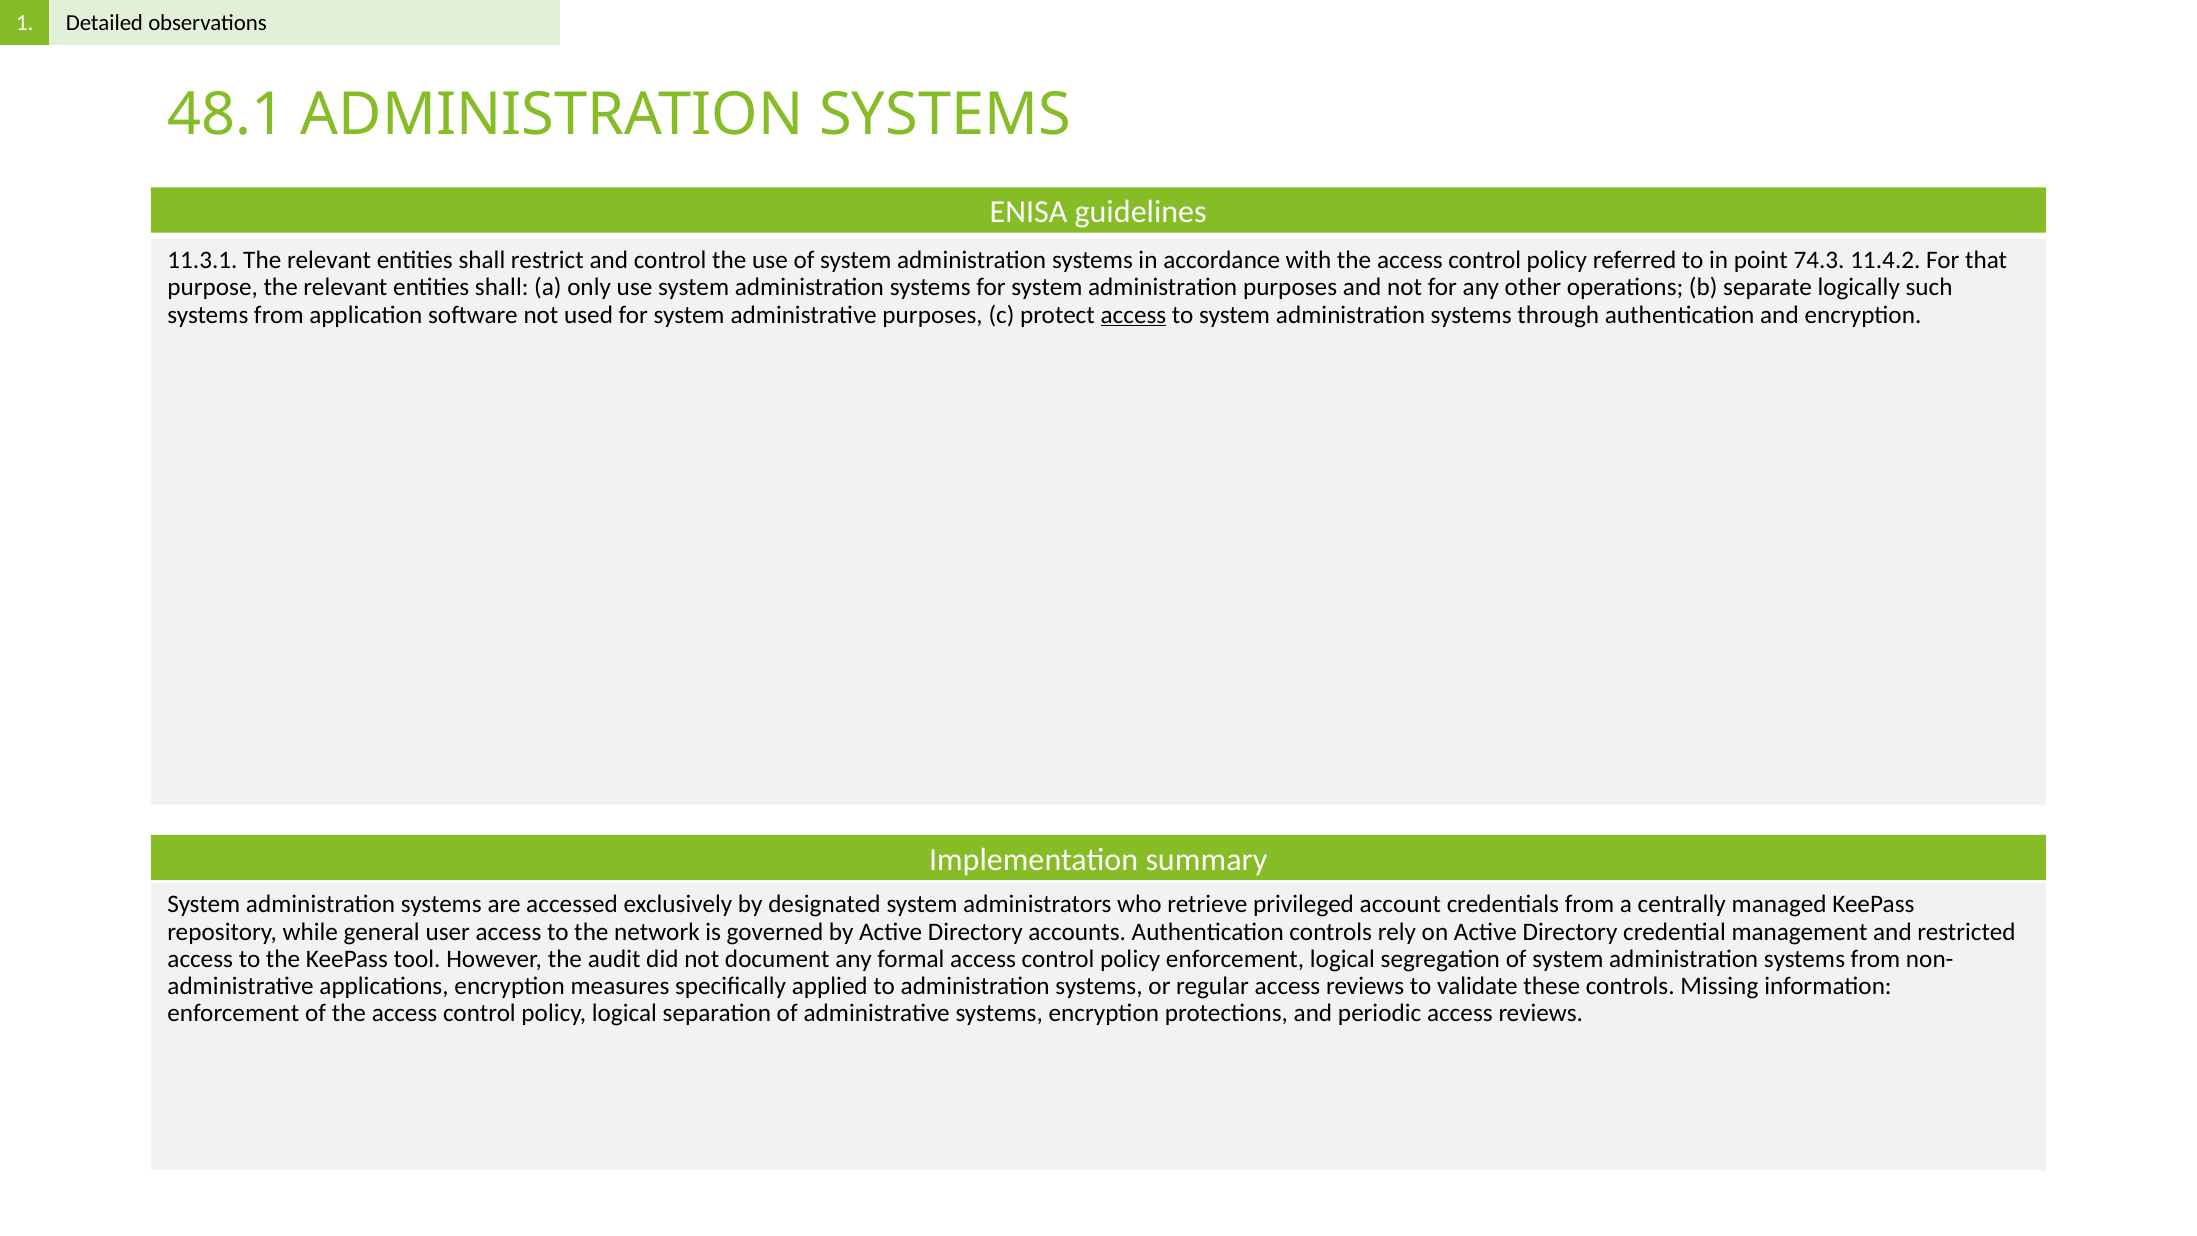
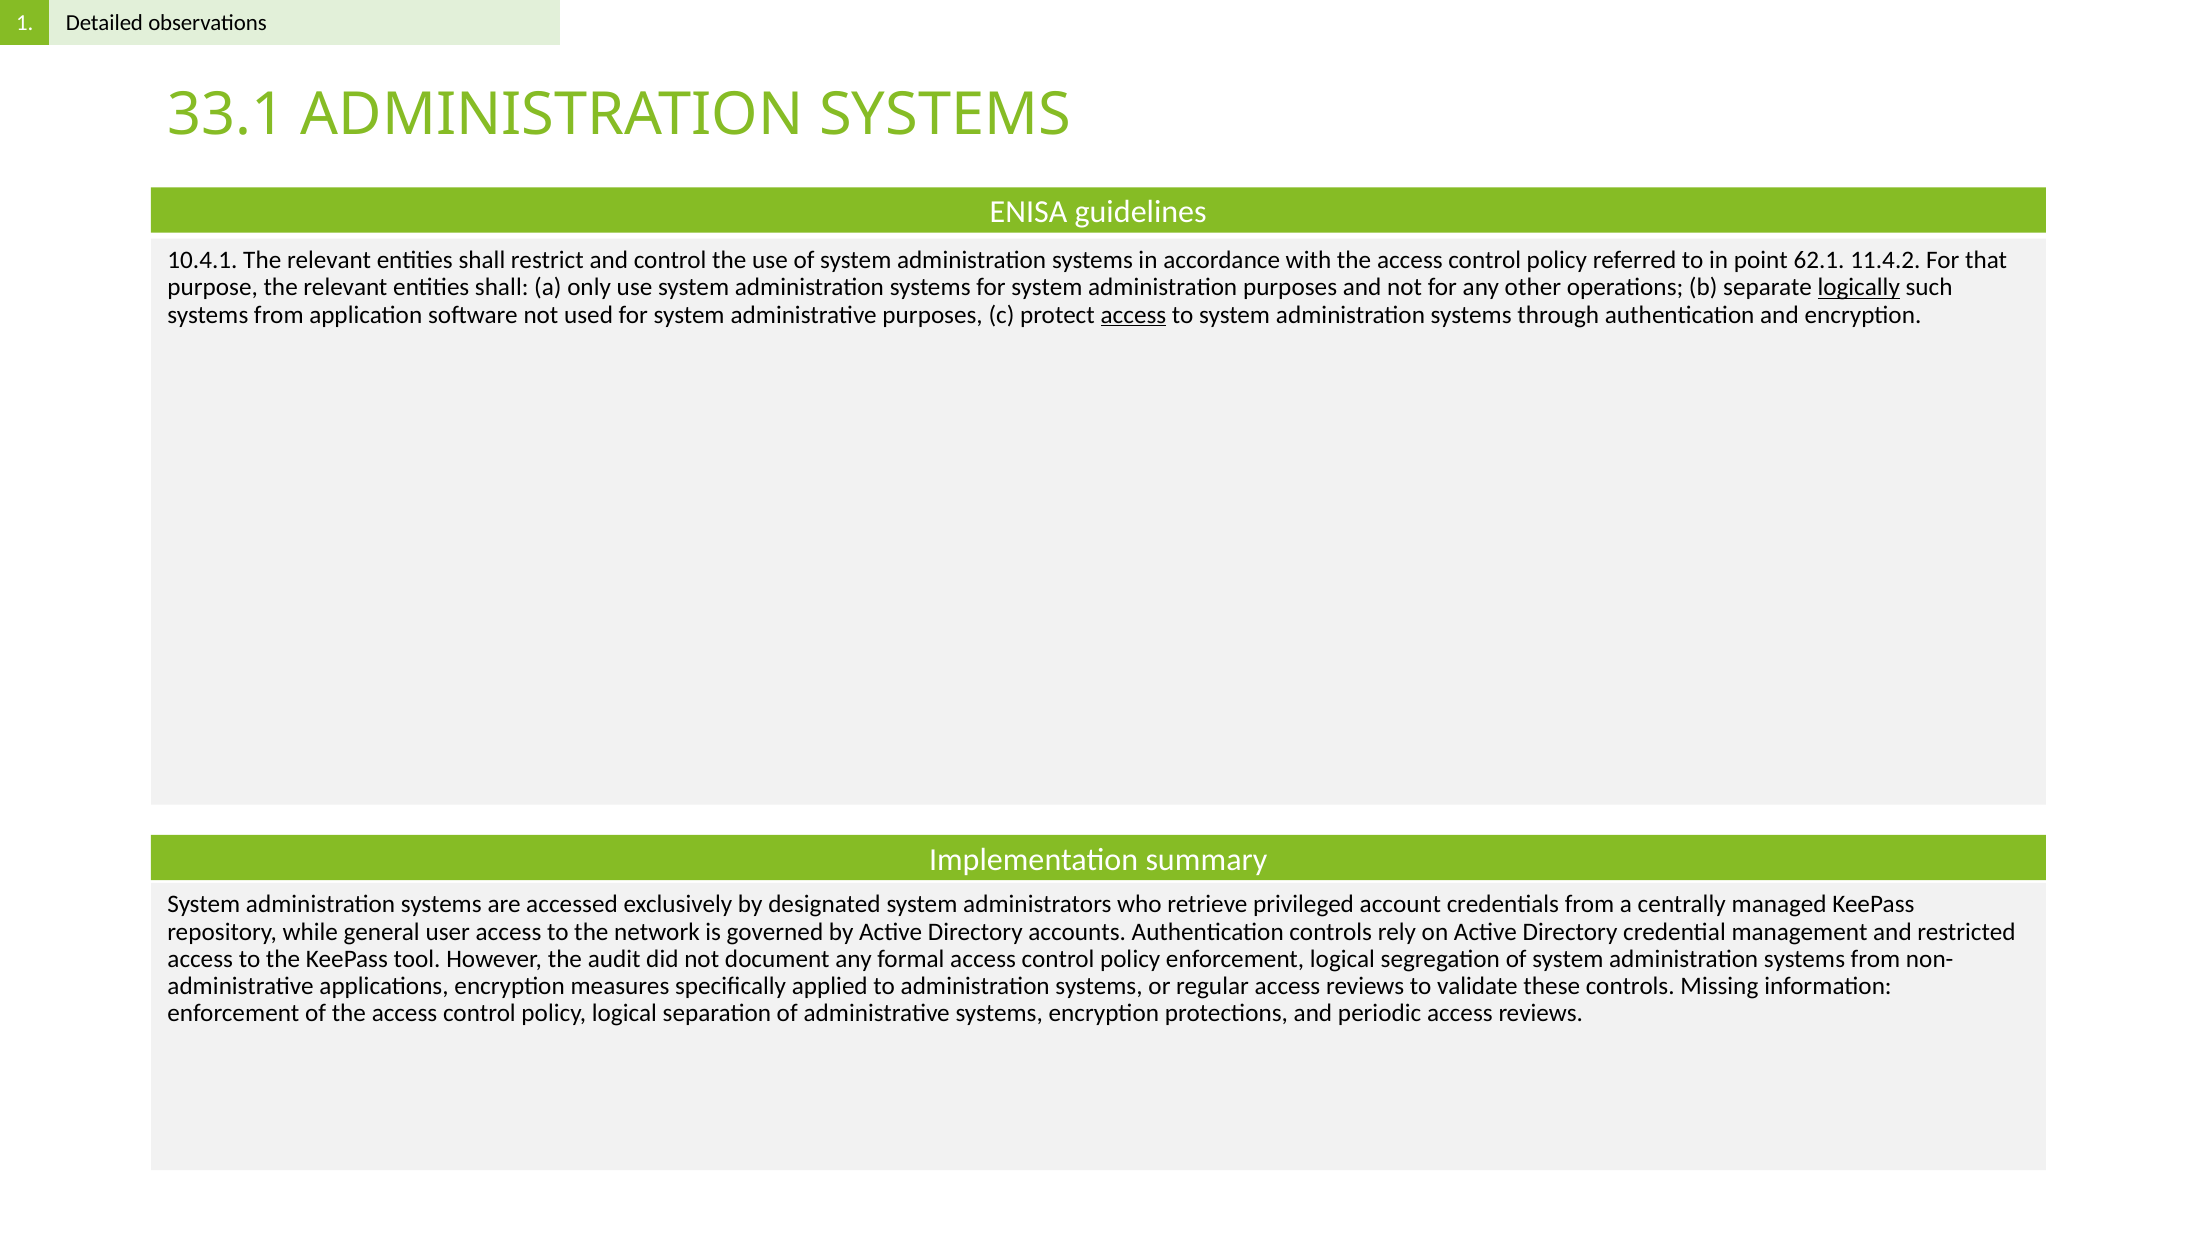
48.1: 48.1 -> 33.1 (226, 114)
11.3.1: 11.3.1 -> 10.4.1 (203, 260)
74.3: 74.3 -> 62.1 (1819, 260)
logically underline: none -> present (1859, 288)
